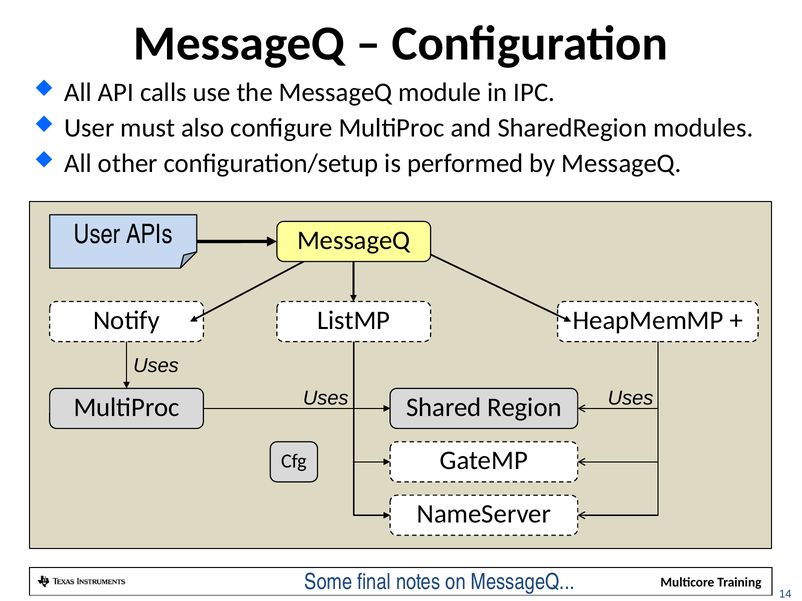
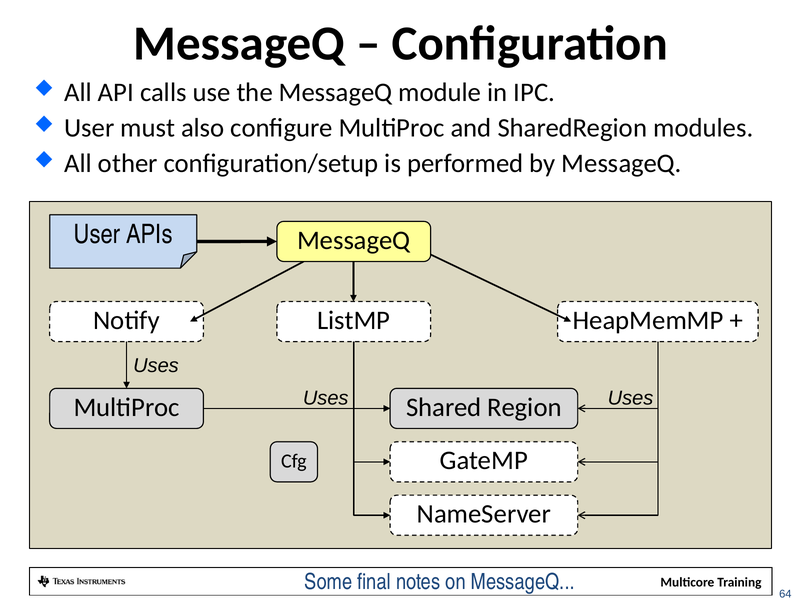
14: 14 -> 64 (785, 594)
